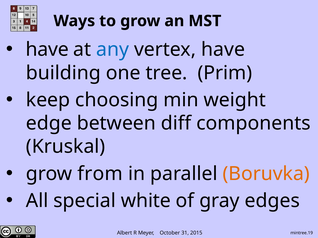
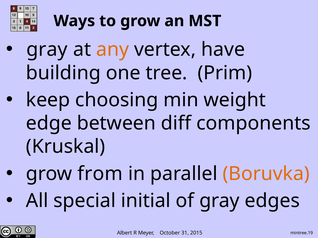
have: have -> gray (47, 50)
any colour: blue -> orange (113, 50)
white: white -> initial (146, 201)
